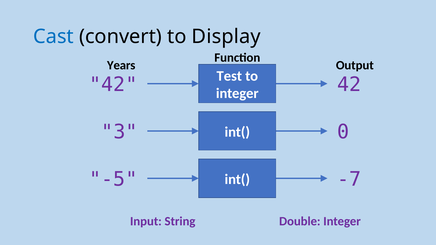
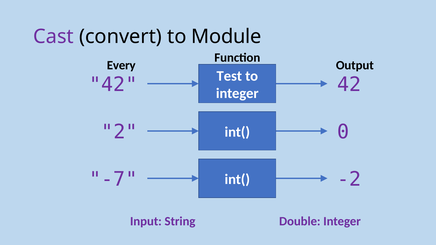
Cast colour: blue -> purple (54, 37)
Display: Display -> Module (226, 37)
Years: Years -> Every (121, 65)
3: 3 -> 2 (119, 132)
-5: -5 -> -7 (113, 180)
-7: -7 -> -2 (349, 180)
